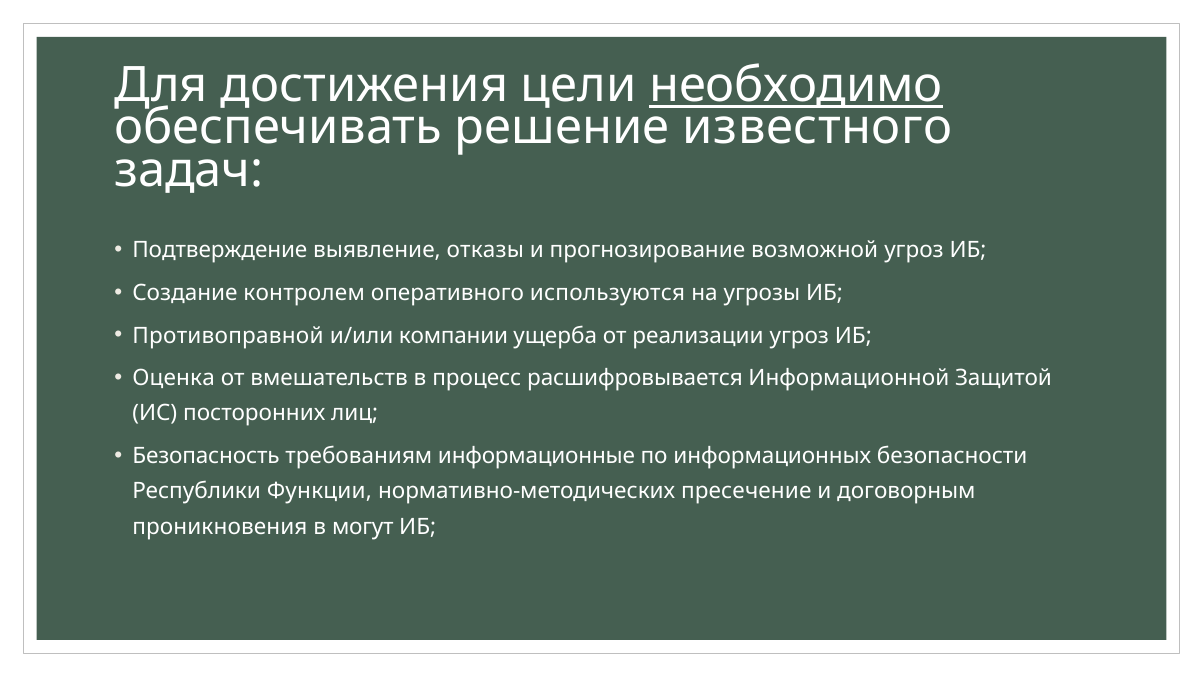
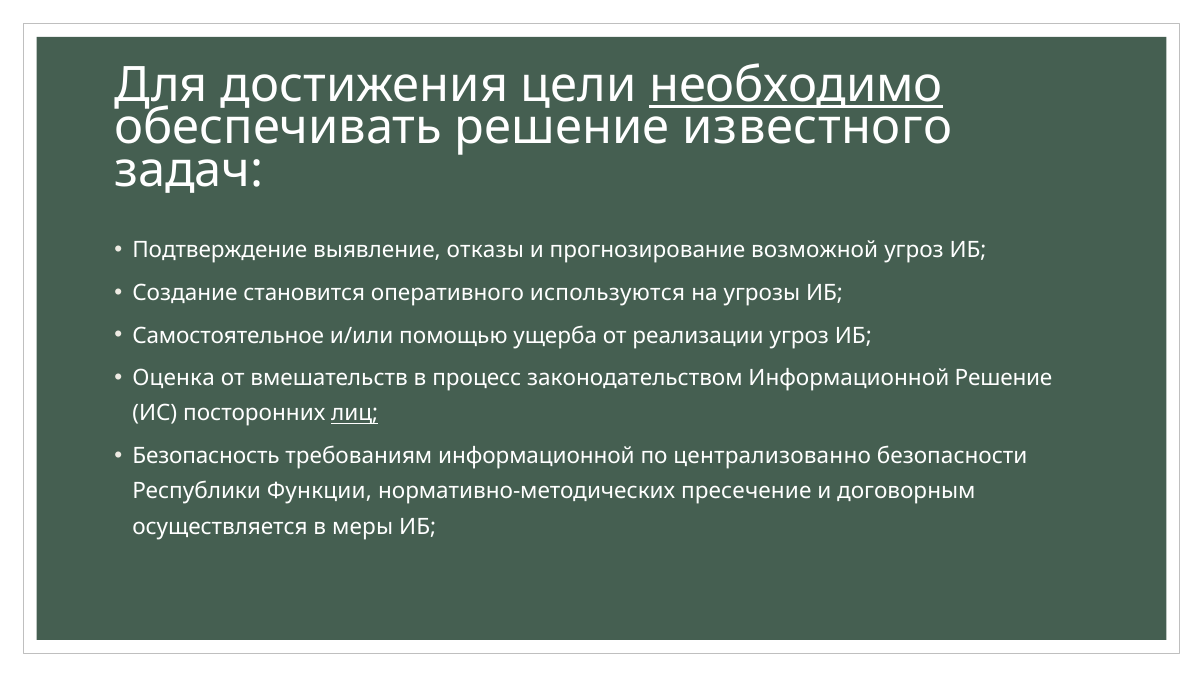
контролем: контролем -> становится (304, 293)
Противоправной: Противоправной -> Самостоятельное (228, 335)
компании: компании -> помощью (453, 335)
расшифровывается: расшифровывается -> законодательством (635, 378)
Информационной Защитой: Защитой -> Решение (1004, 378)
лиц underline: none -> present (355, 413)
требованиям информационные: информационные -> информационной (536, 456)
информационных: информационных -> централизованно (772, 456)
проникновения: проникновения -> осуществляется (220, 526)
могут: могут -> меры (363, 526)
